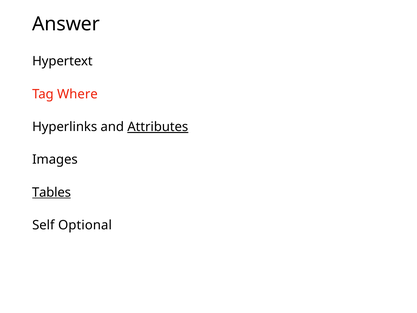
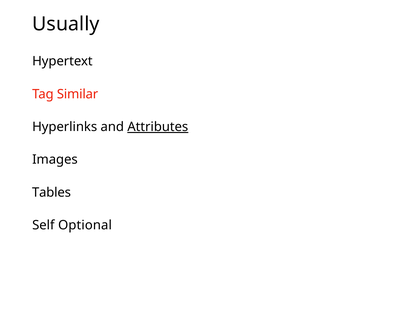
Answer: Answer -> Usually (66, 24)
Where: Where -> Similar (78, 94)
Tables underline: present -> none (51, 192)
